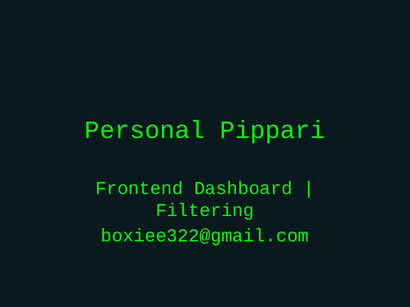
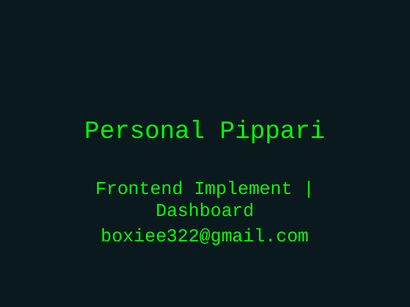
Dashboard: Dashboard -> Implement (243, 189)
Filtering: Filtering -> Dashboard (205, 210)
